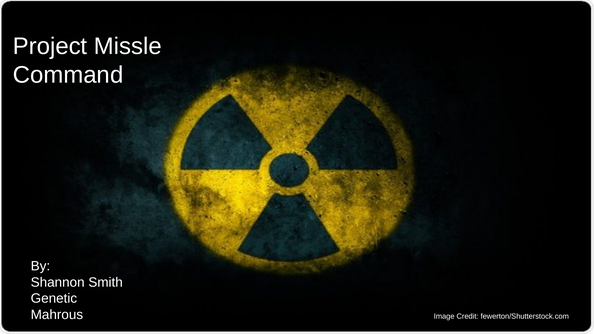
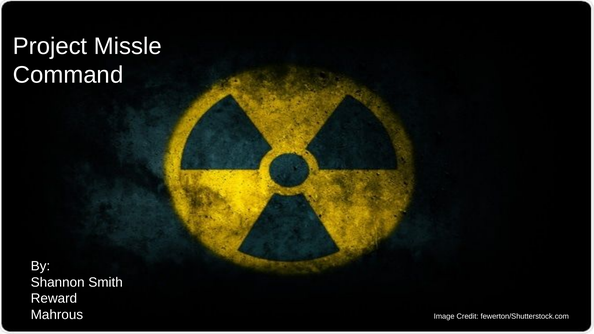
Genetic: Genetic -> Reward (54, 299)
